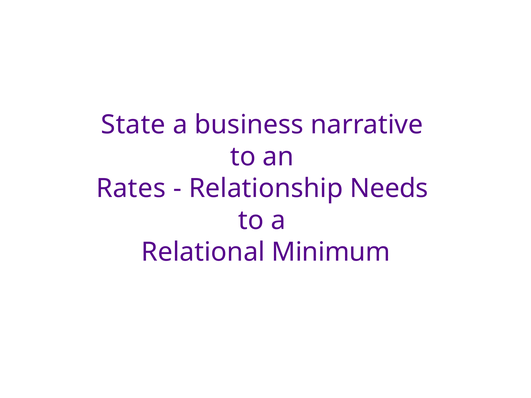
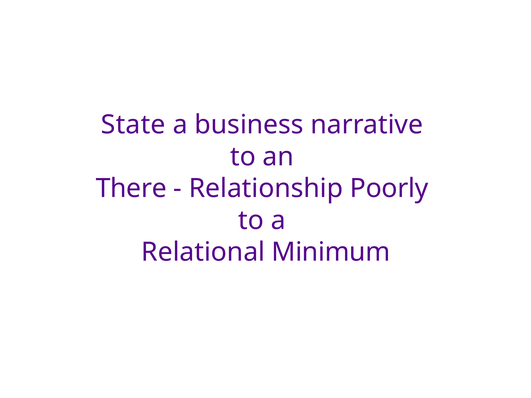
Rates: Rates -> There (131, 189)
Needs: Needs -> Poorly (389, 189)
